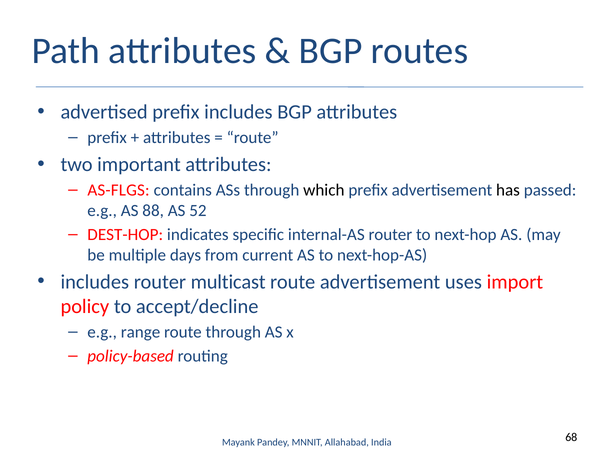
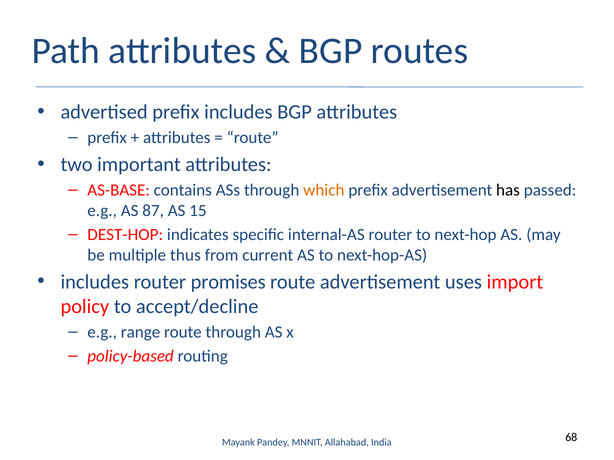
AS-FLGS: AS-FLGS -> AS-BASE (119, 191)
which colour: black -> orange (324, 191)
88: 88 -> 87 (153, 211)
52: 52 -> 15 (198, 211)
days: days -> thus (185, 255)
multicast: multicast -> promises (228, 282)
